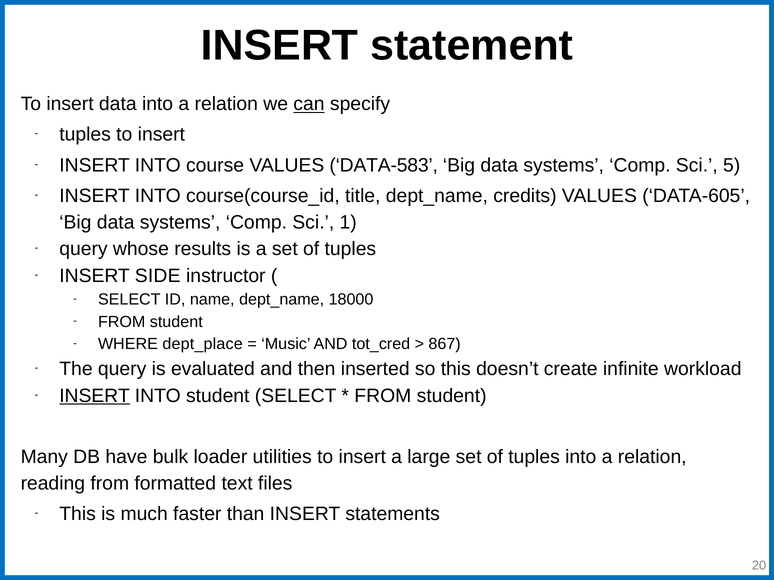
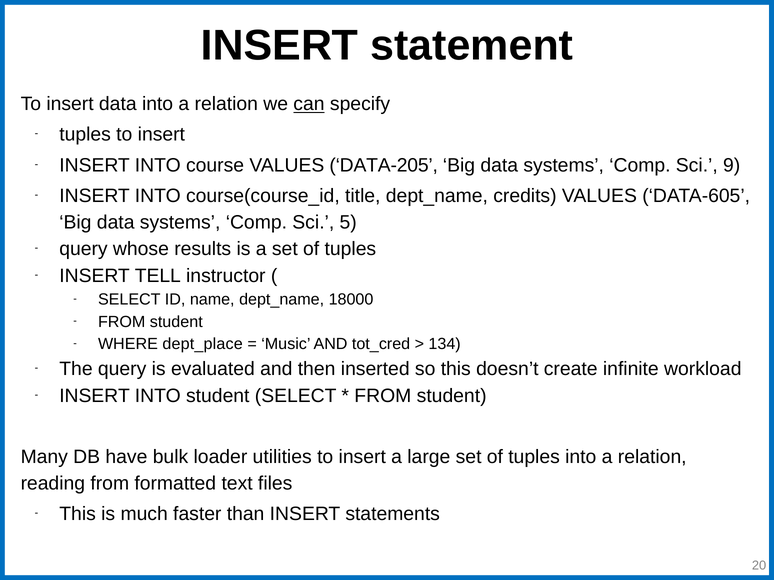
DATA-583: DATA-583 -> DATA-205 (384, 165)
5: 5 -> 9 (732, 165)
1: 1 -> 5 (348, 223)
SIDE: SIDE -> TELL (158, 276)
867: 867 -> 134 (445, 344)
INSERT underline: present -> none (95, 396)
